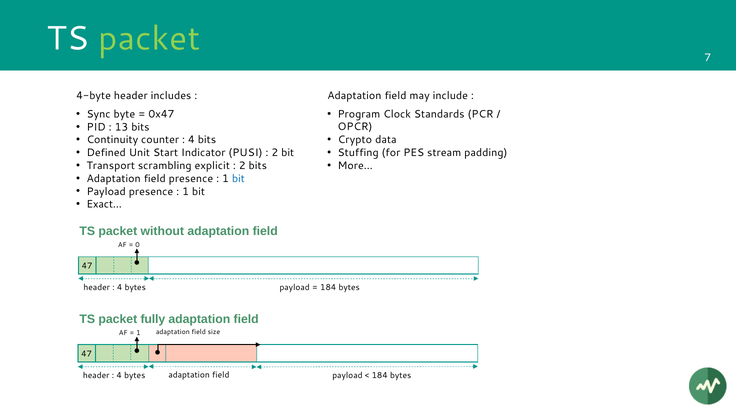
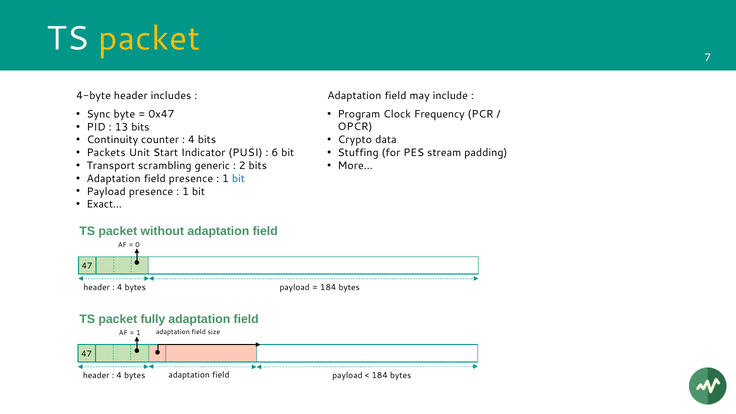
packet colour: light green -> yellow (149, 38)
Standards: Standards -> Frequency (439, 114)
Defined: Defined -> Packets (106, 153)
2: 2 -> 6 (275, 153)
explicit: explicit -> generic (212, 166)
